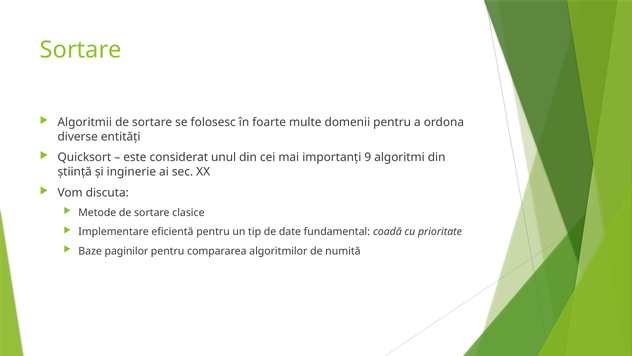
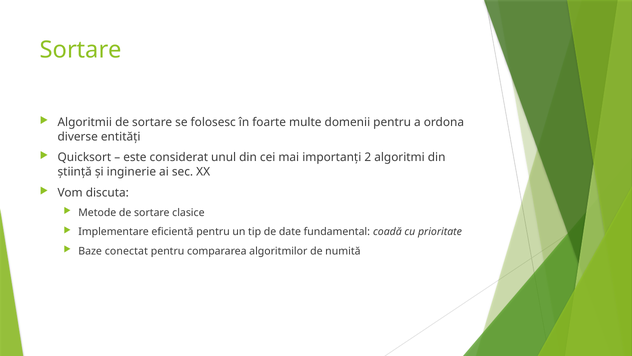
9: 9 -> 2 (368, 157)
paginilor: paginilor -> conectat (126, 251)
